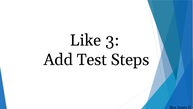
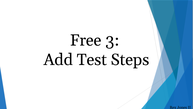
Like: Like -> Free (86, 40)
